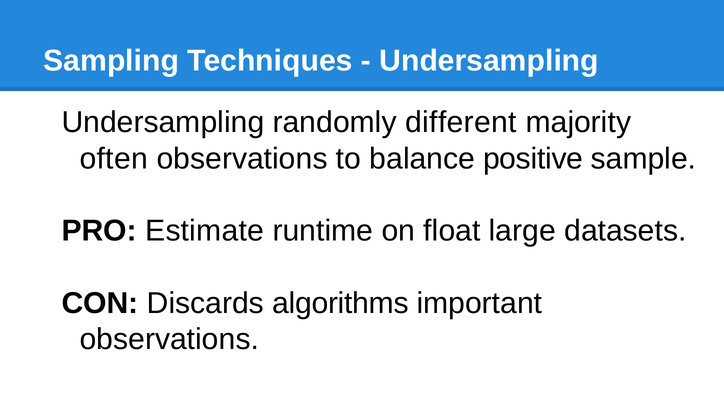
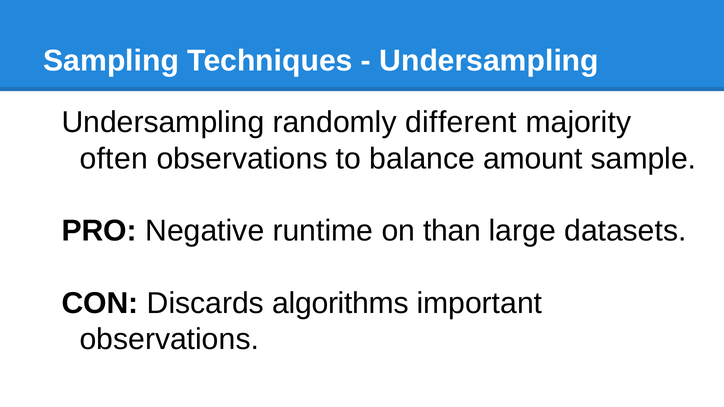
positive: positive -> amount (533, 159)
Estimate: Estimate -> Negative (205, 231)
float: float -> than (452, 231)
